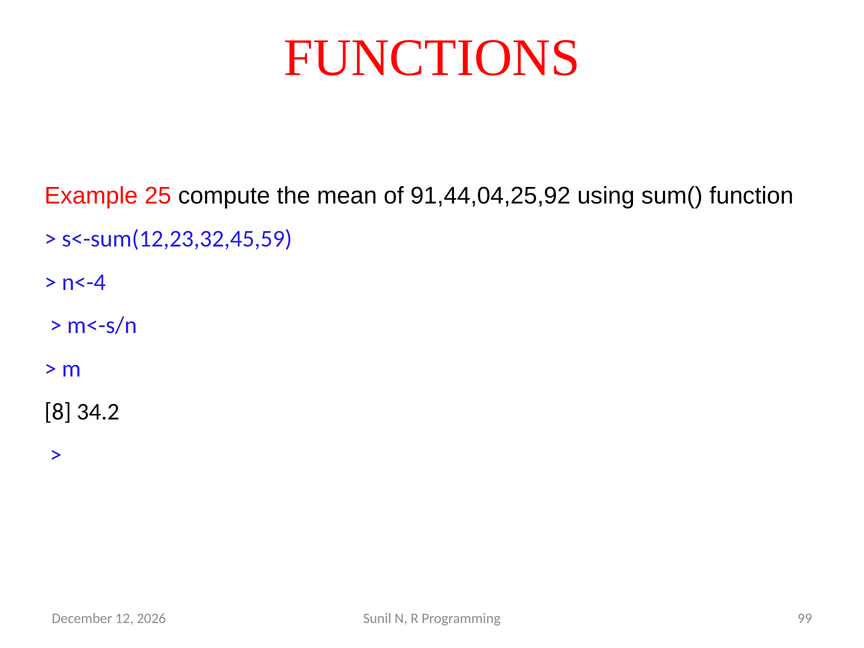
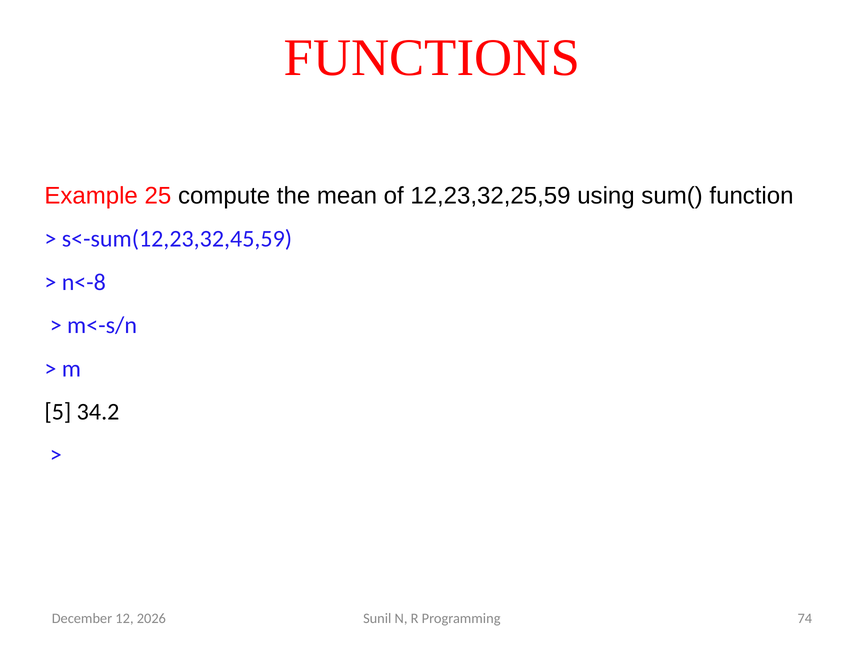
91,44,04,25,92: 91,44,04,25,92 -> 12,23,32,25,59 (490, 196)
n<-4: n<-4 -> n<-8 (84, 282)
8: 8 -> 5 (58, 412)
99: 99 -> 74 (805, 619)
